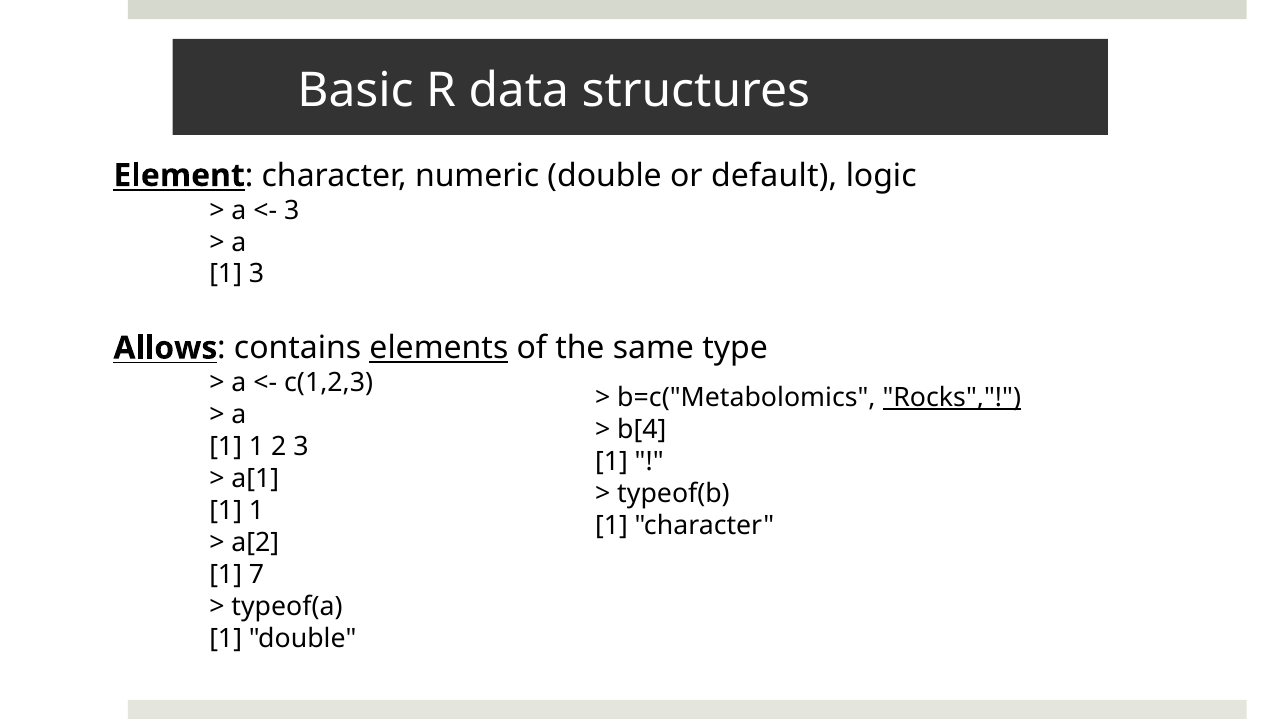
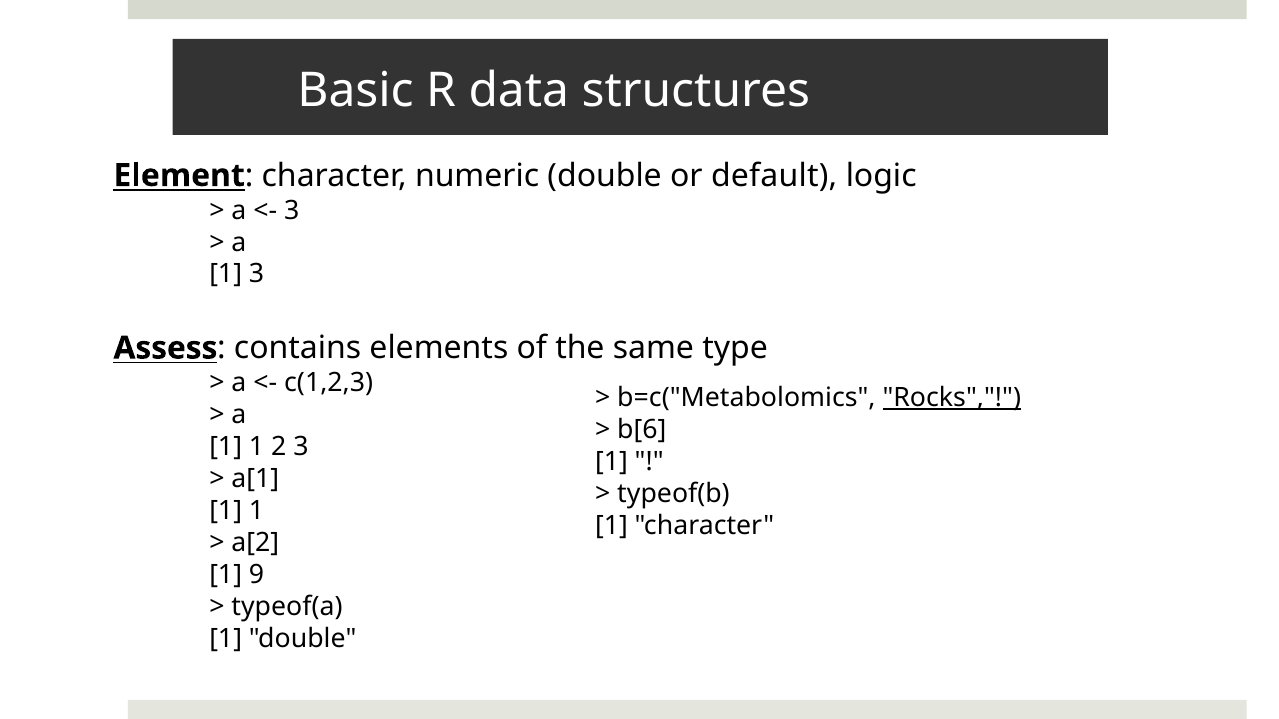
Allows: Allows -> Assess (165, 348)
elements underline: present -> none (439, 348)
b[4: b[4 -> b[6 (642, 430)
7: 7 -> 9 (257, 575)
